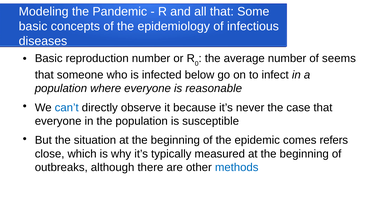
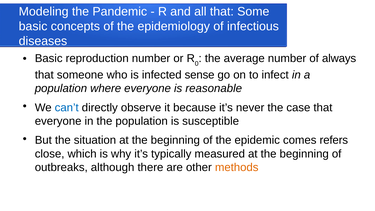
seems: seems -> always (339, 58)
below: below -> sense (200, 75)
methods colour: blue -> orange (237, 167)
